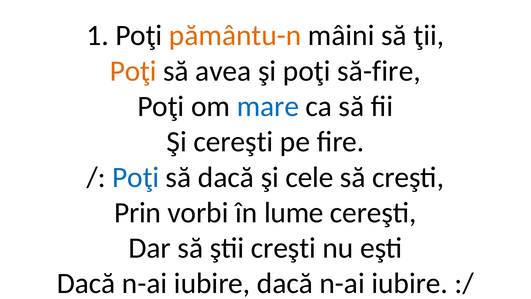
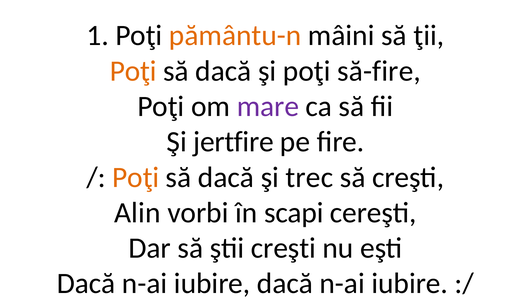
avea: avea -> dacă (223, 71)
mare colour: blue -> purple (268, 106)
Şi cereşti: cereşti -> jertfire (233, 142)
Poţi colour: blue -> orange (136, 177)
cele: cele -> trec (309, 177)
Prin: Prin -> Alin (137, 212)
lume: lume -> scapi (294, 212)
